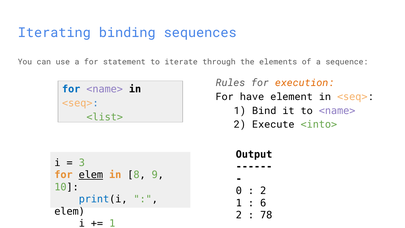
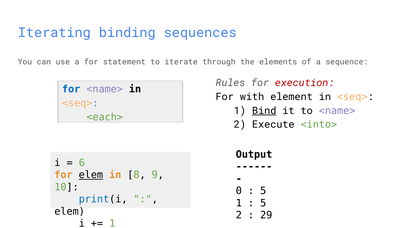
execution colour: orange -> red (305, 83)
have: have -> with (252, 97)
Bind underline: none -> present (264, 111)
<list>: <list> -> <each> (105, 117)
3: 3 -> 6 (82, 163)
2: 2 -> 5 (263, 191)
6: 6 -> 5 (263, 203)
78: 78 -> 29 (266, 215)
